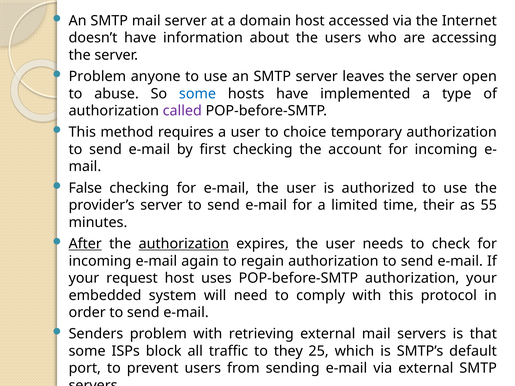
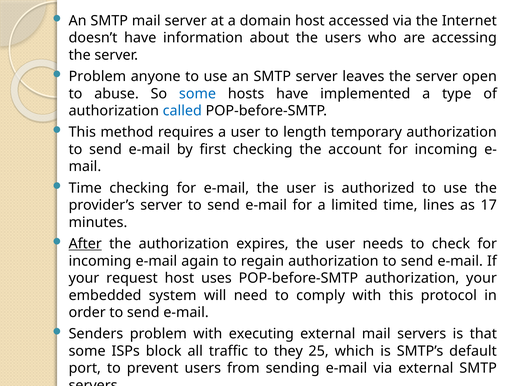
called colour: purple -> blue (182, 111)
choice: choice -> length (305, 132)
False: False -> Time (85, 188)
time their: their -> lines (439, 205)
55: 55 -> 17 (489, 205)
authorization underline: present -> none (184, 244)
retrieving: retrieving -> executing (261, 334)
